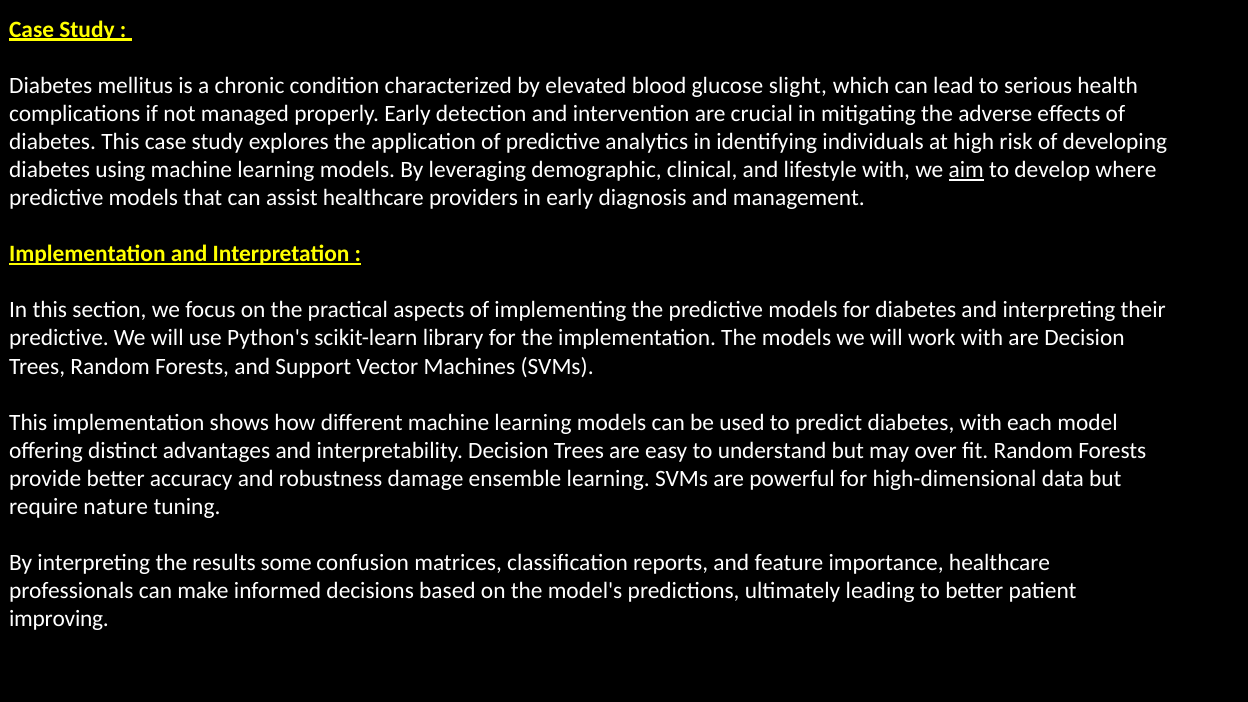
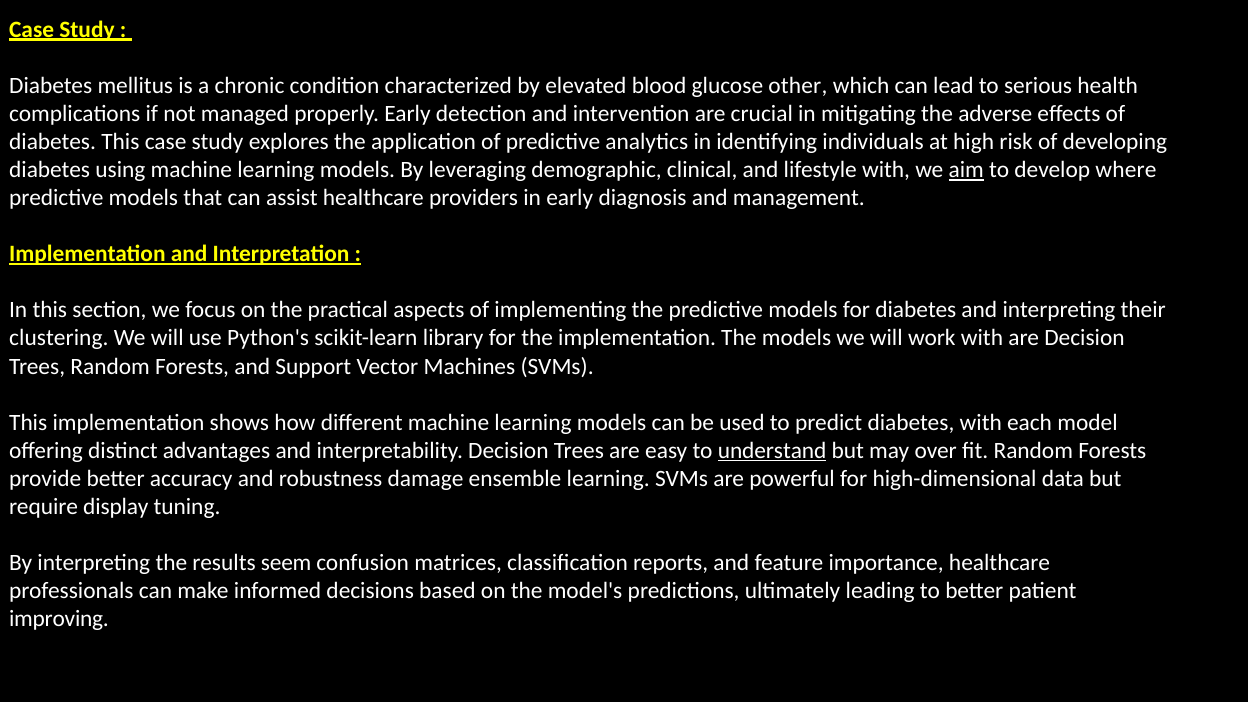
slight: slight -> other (798, 86)
predictive: predictive -> clustering (59, 338)
understand underline: none -> present (772, 451)
nature: nature -> display (116, 507)
some: some -> seem (286, 563)
